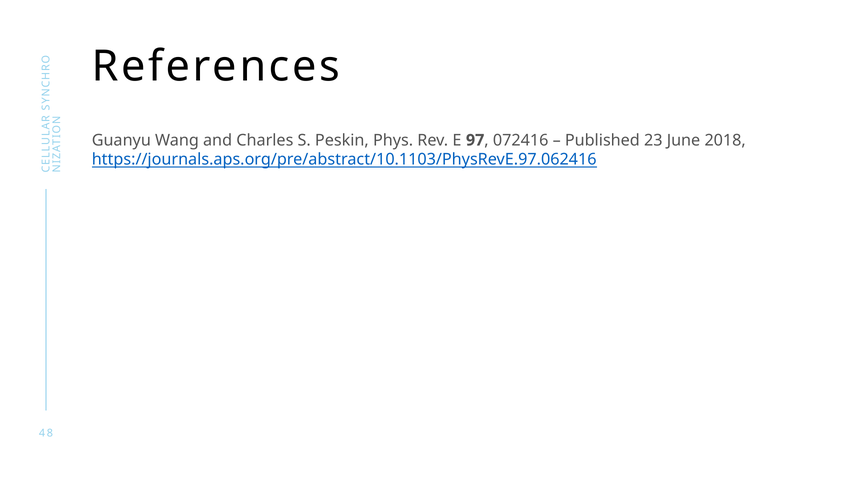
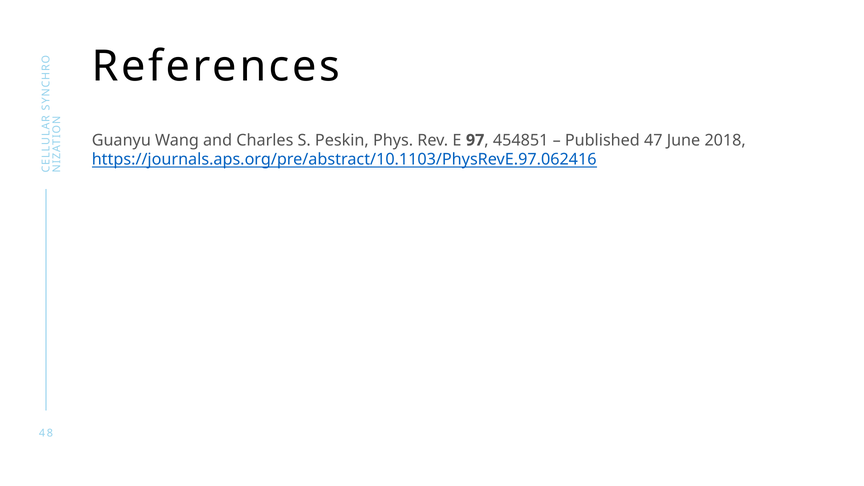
072416: 072416 -> 454851 (521, 140)
23: 23 -> 47 (653, 140)
